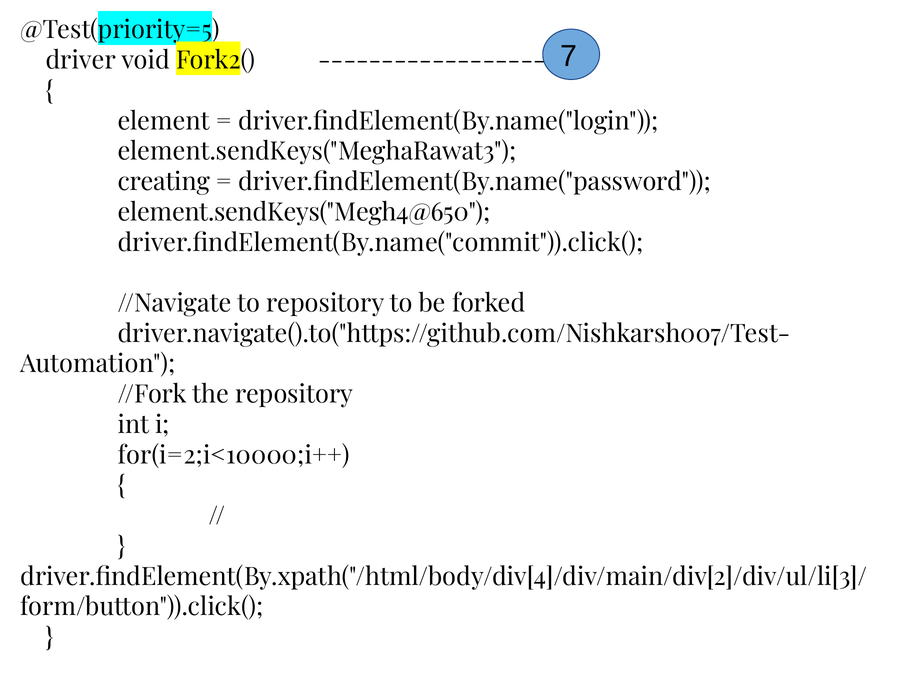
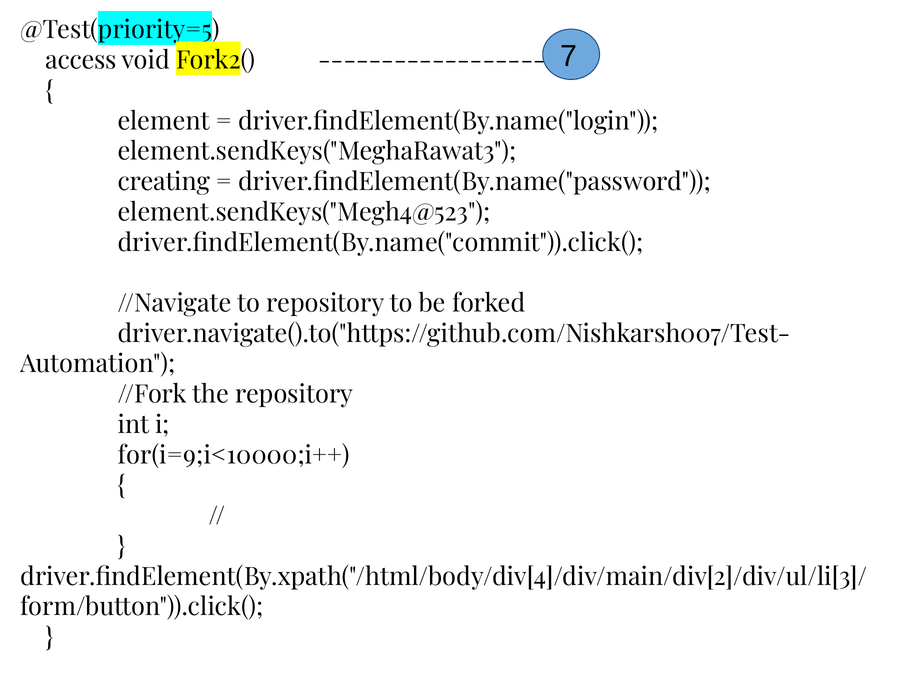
driver: driver -> access (81, 60)
element.sendKeys("Megh4@650: element.sendKeys("Megh4@650 -> element.sendKeys("Megh4@523 (304, 212)
for(i=2;i<10000;i++: for(i=2;i<10000;i++ -> for(i=9;i<10000;i++ (234, 455)
